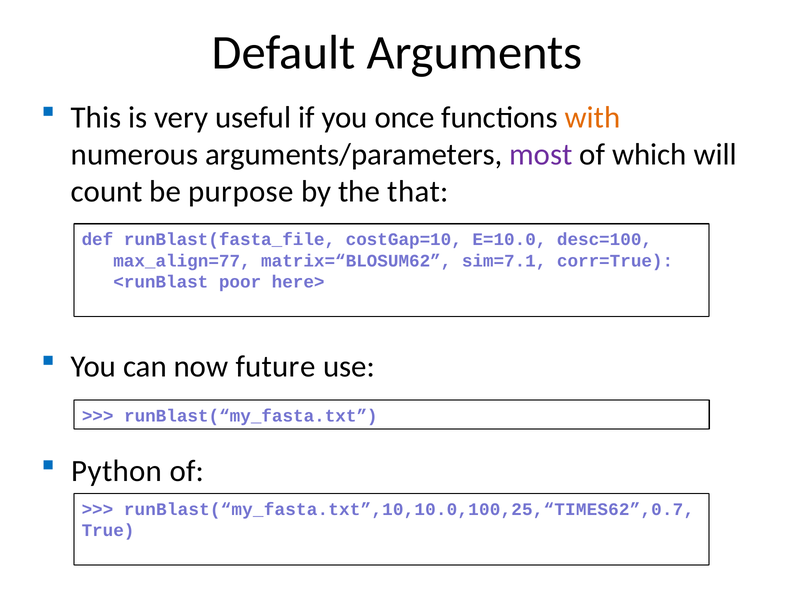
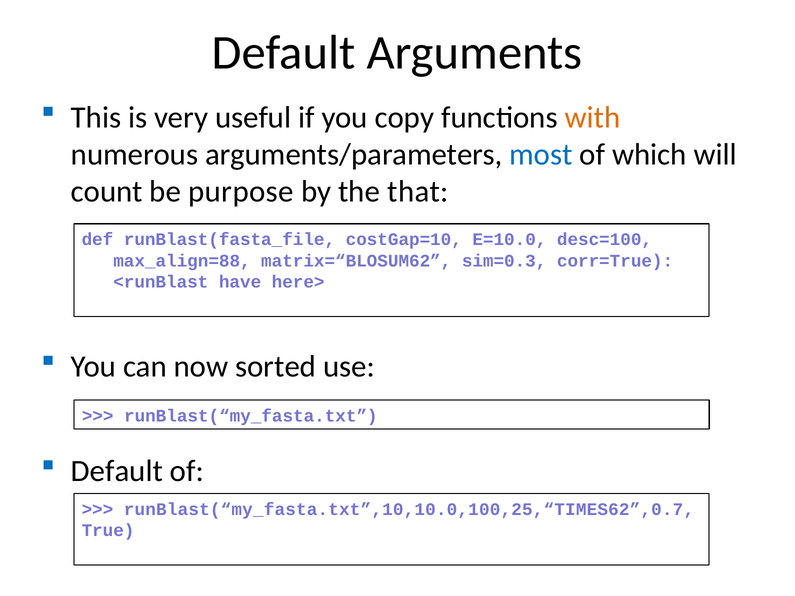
once: once -> copy (404, 117)
most colour: purple -> blue (541, 155)
max_align=77: max_align=77 -> max_align=88 (182, 261)
sim=7.1: sim=7.1 -> sim=0.3 (504, 261)
poor: poor -> have (240, 282)
future: future -> sorted (276, 367)
Python: Python -> Default (117, 471)
